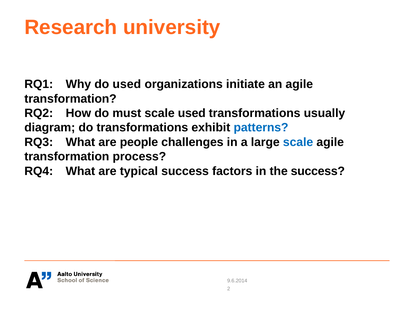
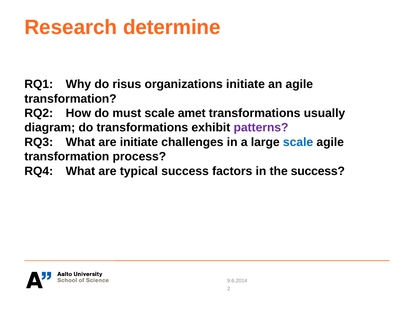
university: university -> determine (172, 27)
do used: used -> risus (127, 84)
scale used: used -> amet (192, 113)
patterns colour: blue -> purple (261, 128)
are people: people -> initiate (139, 142)
